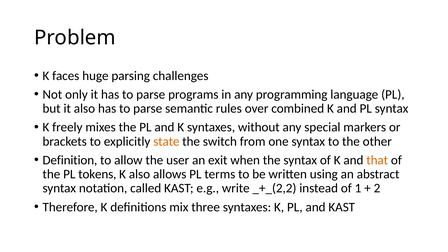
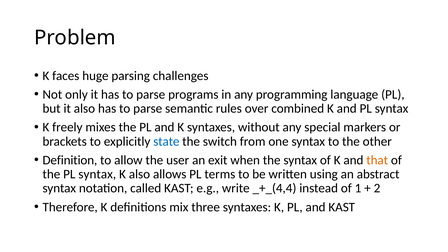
state colour: orange -> blue (166, 141)
the PL tokens: tokens -> syntax (97, 174)
_+_(2,2: _+_(2,2 -> _+_(4,4 (274, 188)
